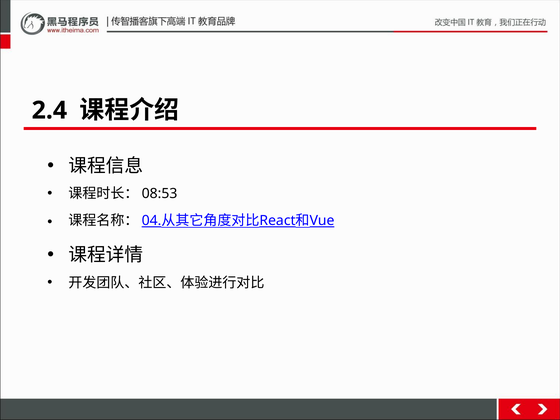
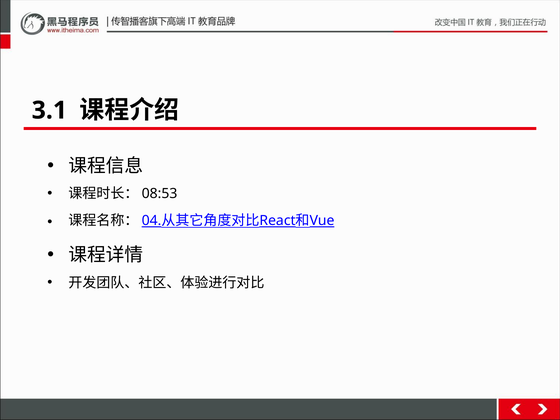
2.4: 2.4 -> 3.1 (49, 110)
